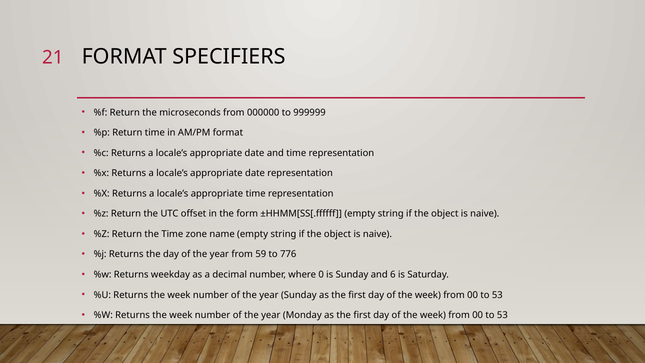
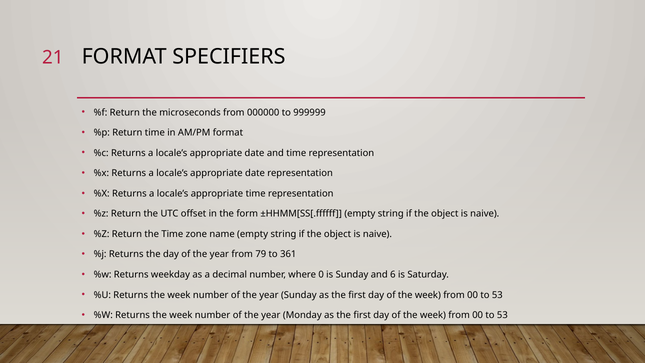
59: 59 -> 79 (261, 254)
776: 776 -> 361 (288, 254)
